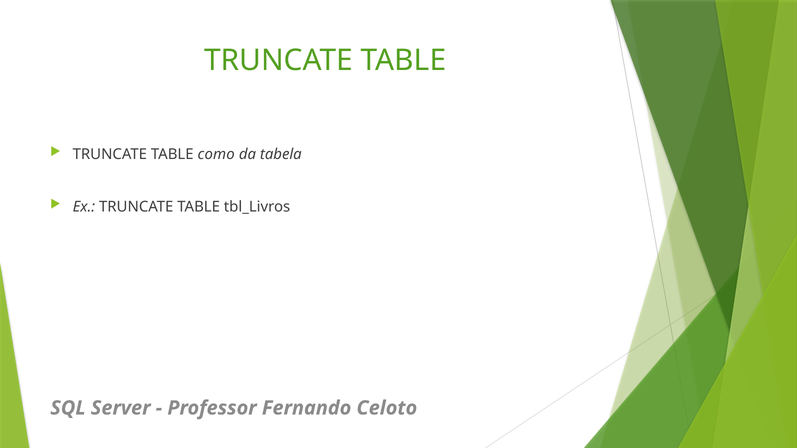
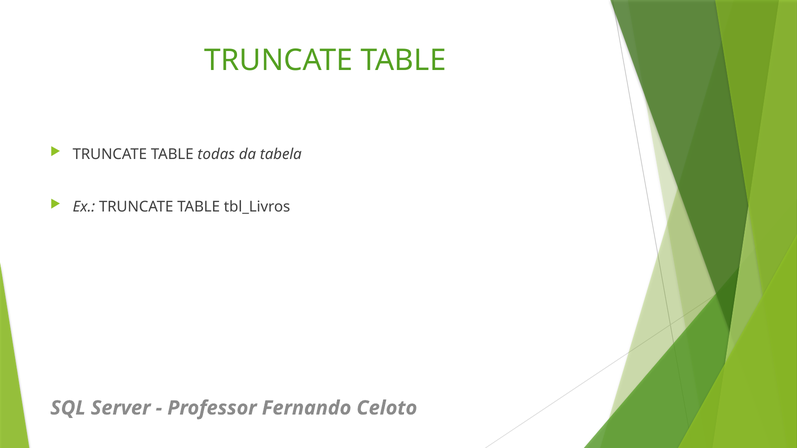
como: como -> todas (216, 154)
